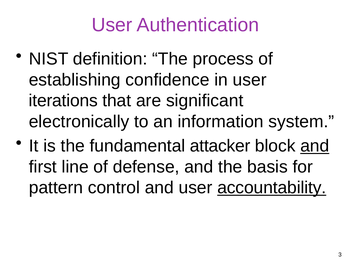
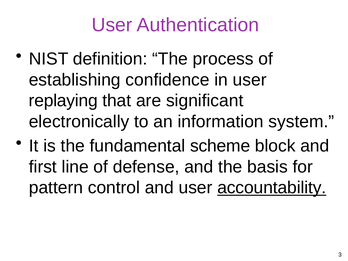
iterations: iterations -> replaying (63, 101)
attacker: attacker -> scheme (220, 146)
and underline: present -> none (315, 146)
